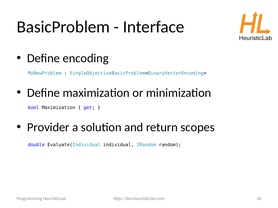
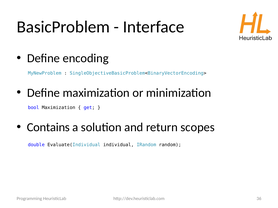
Provider: Provider -> Contains (48, 128)
